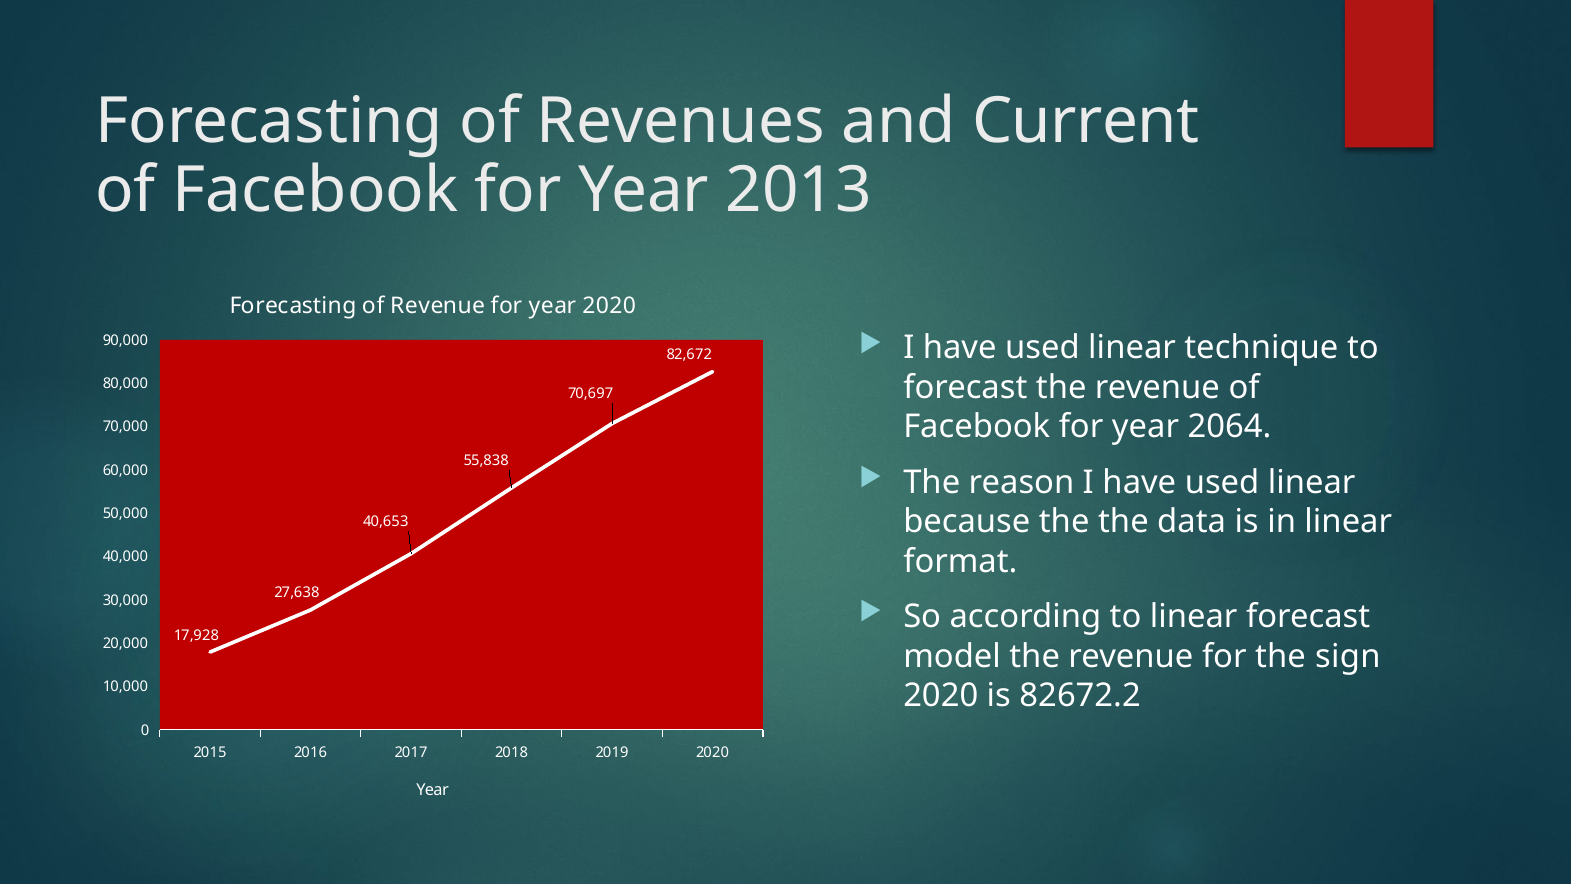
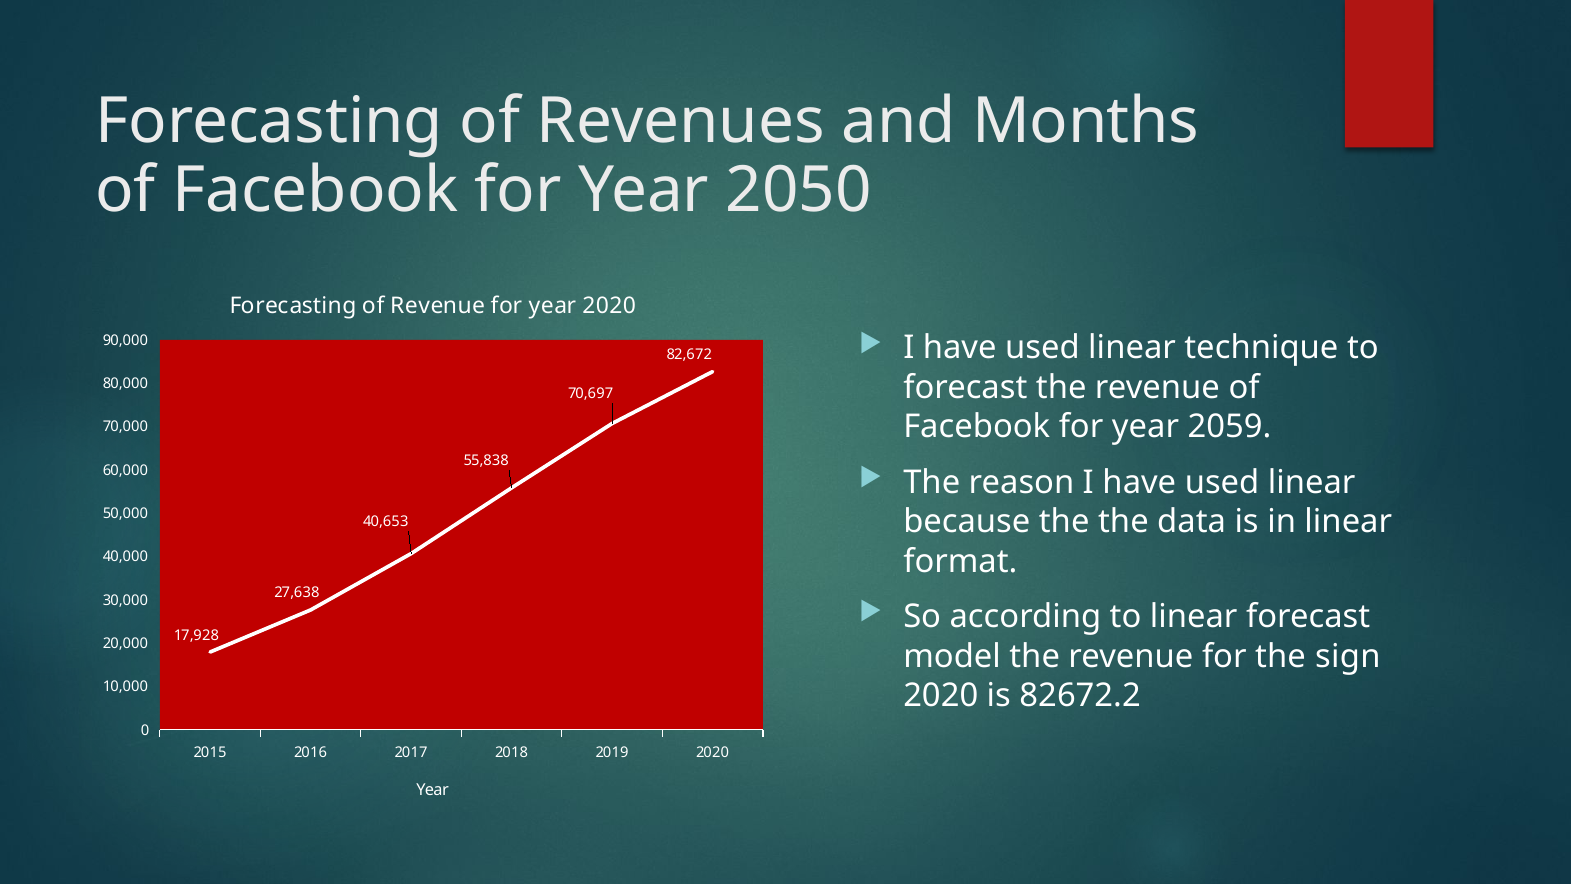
Current: Current -> Months (1086, 121)
2013: 2013 -> 2050 (799, 190)
2064: 2064 -> 2059 (1229, 427)
